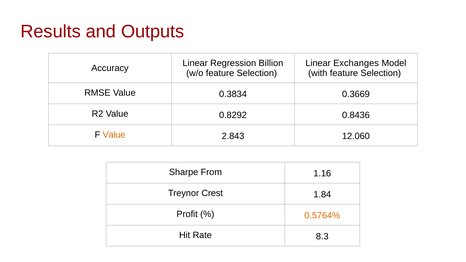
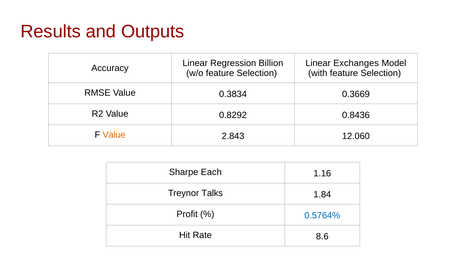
From: From -> Each (211, 172)
Crest: Crest -> Talks (212, 193)
0.5764% colour: orange -> blue (322, 216)
8.3: 8.3 -> 8.6 (322, 237)
